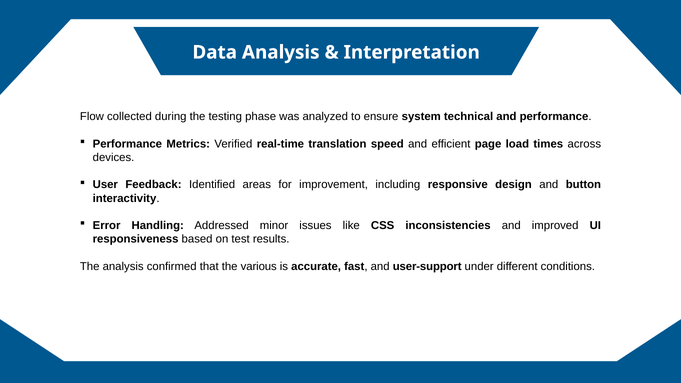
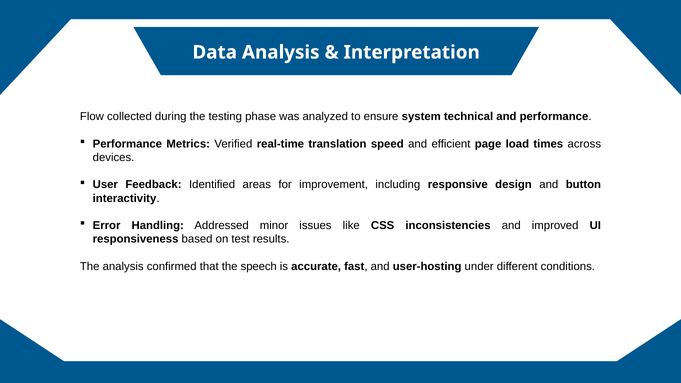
various: various -> speech (259, 266)
user-support: user-support -> user-hosting (427, 266)
